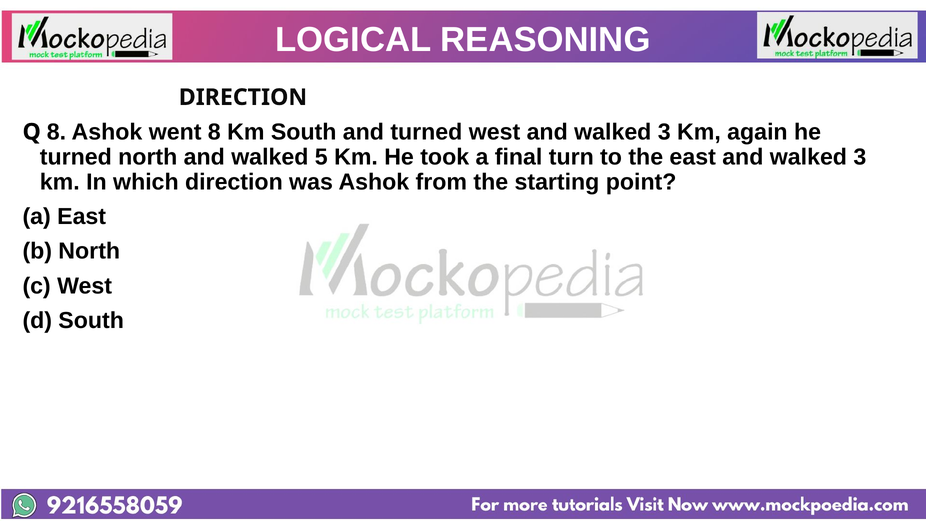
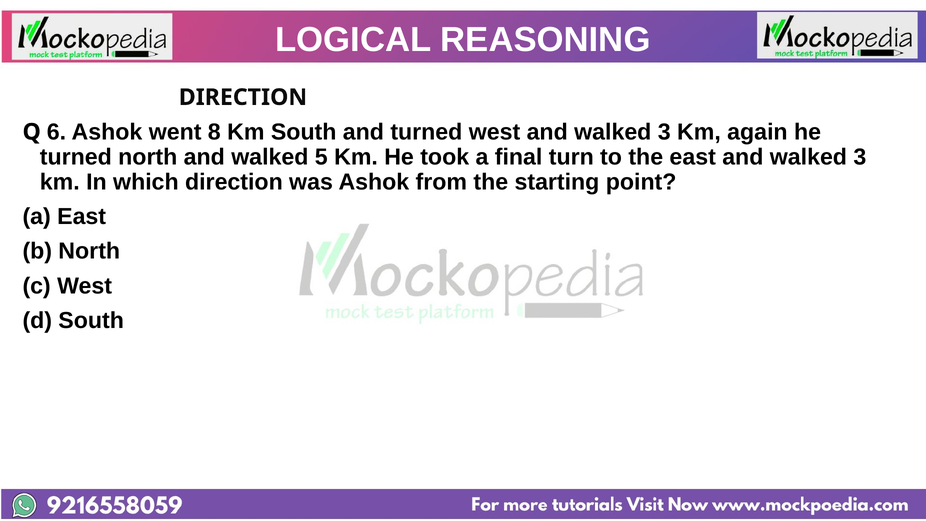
Q 8: 8 -> 6 (56, 132)
